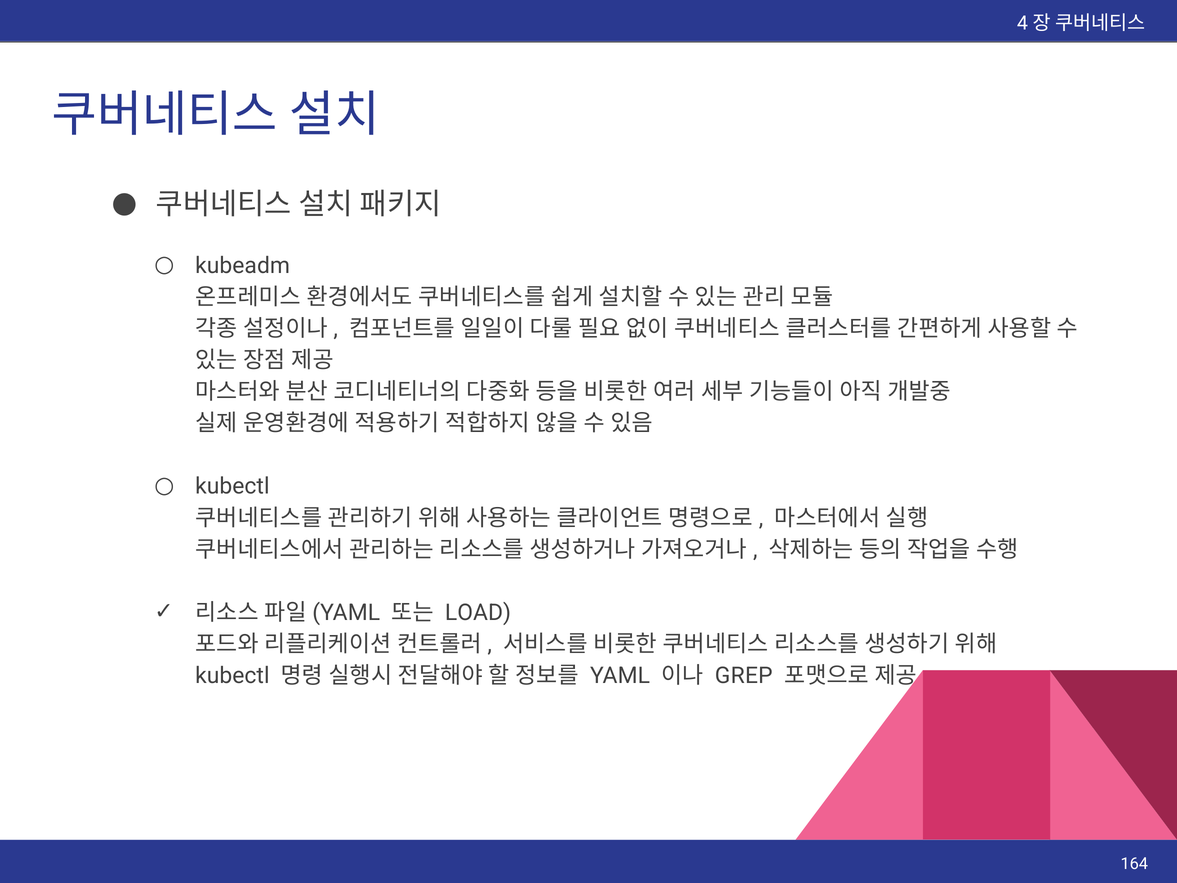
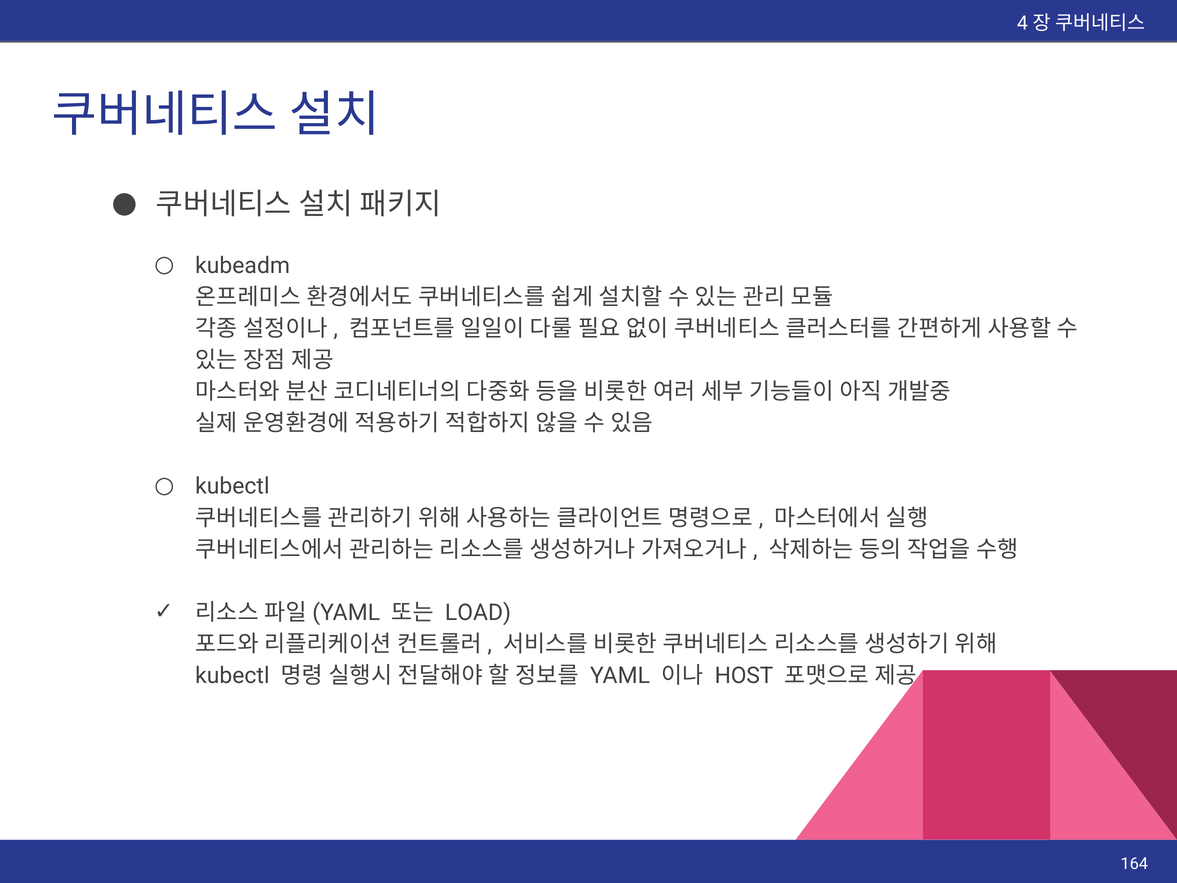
GREP: GREP -> HOST (744, 676)
